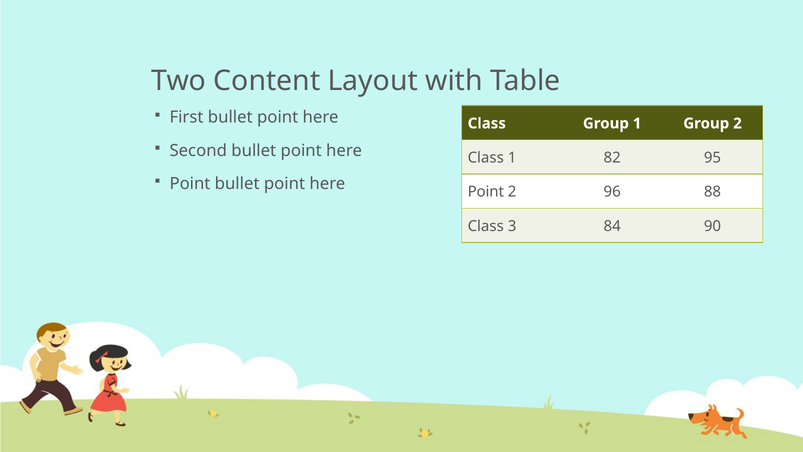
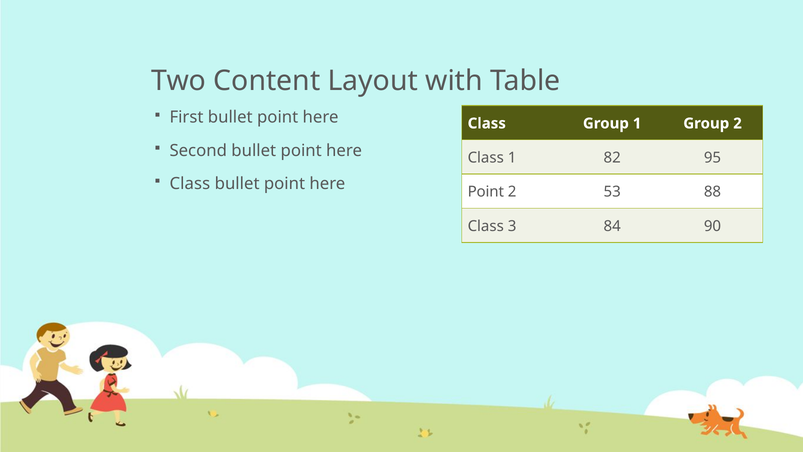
Point: Point -> Class (190, 184)
96: 96 -> 53 (612, 192)
